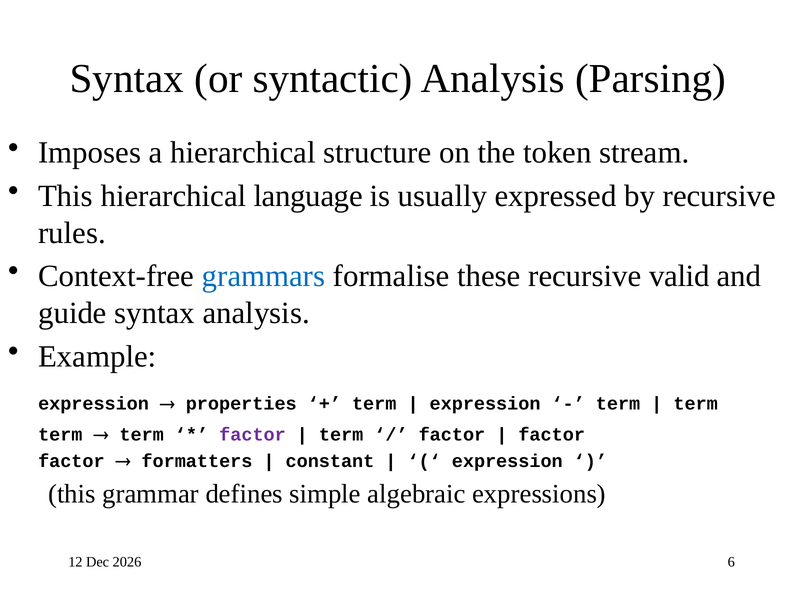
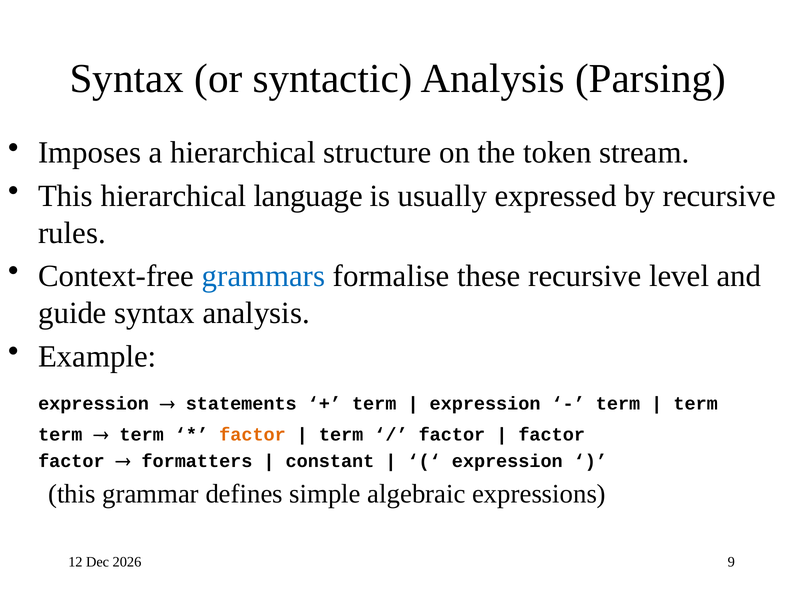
valid: valid -> level (679, 276)
properties: properties -> statements (241, 404)
factor colour: purple -> orange (253, 435)
6: 6 -> 9 (731, 562)
